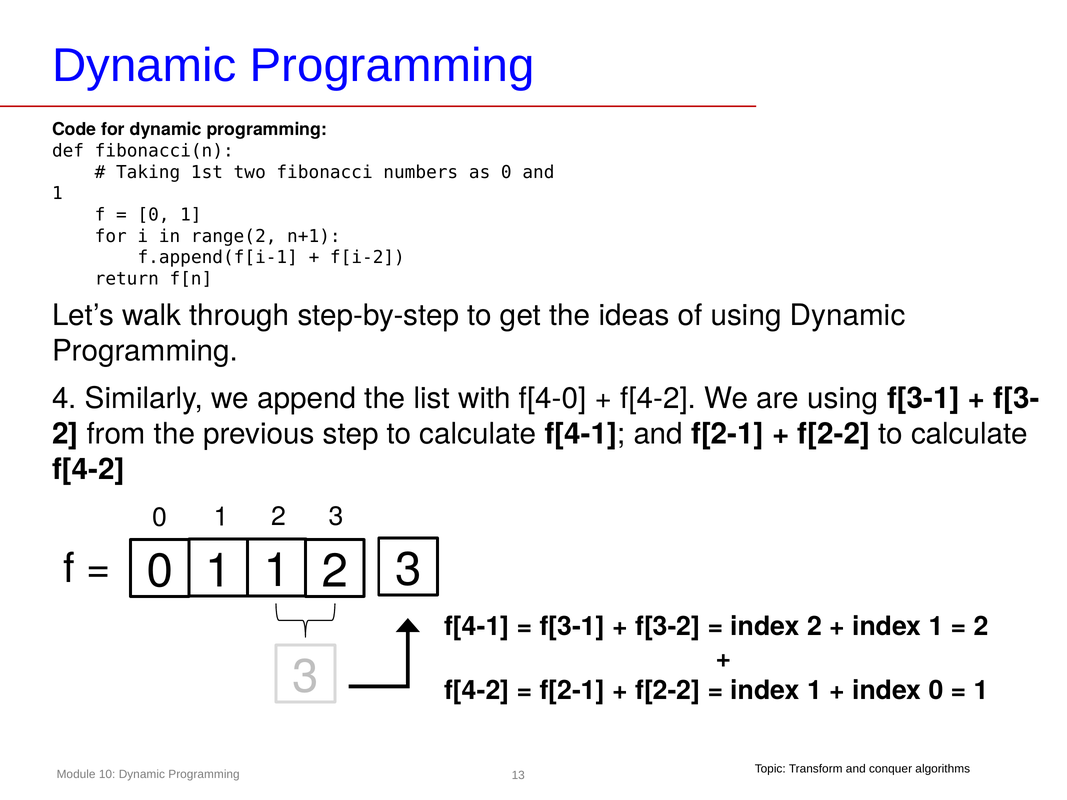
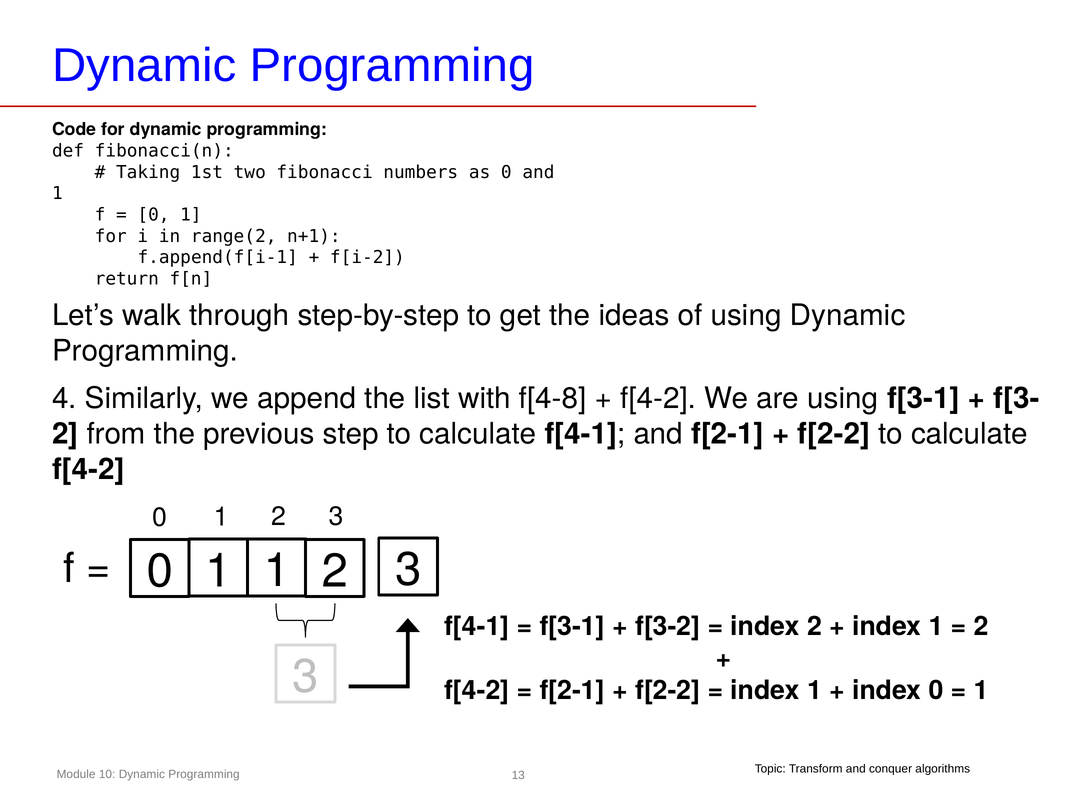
f[4-0: f[4-0 -> f[4-8 (553, 398)
